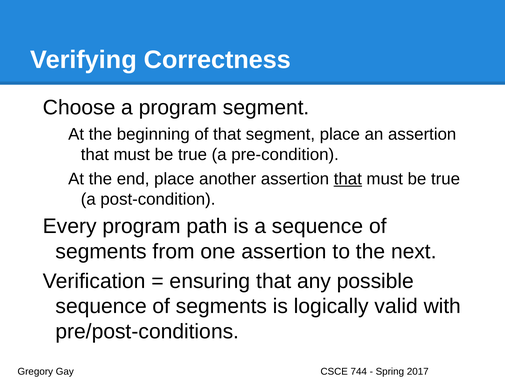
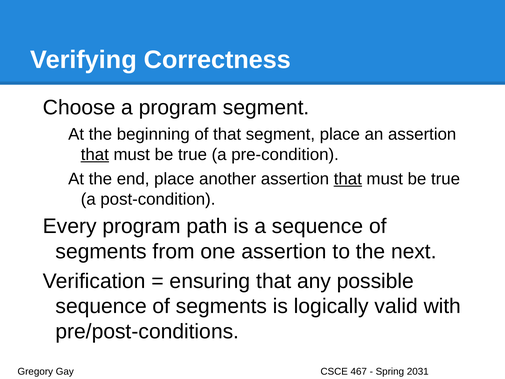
that underline: none -> present (95, 154)
744: 744 -> 467 (359, 371)
2017: 2017 -> 2031 (418, 371)
